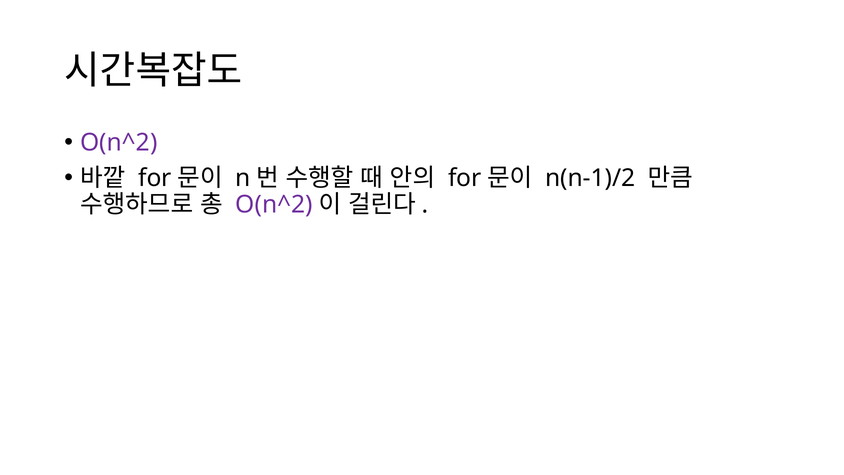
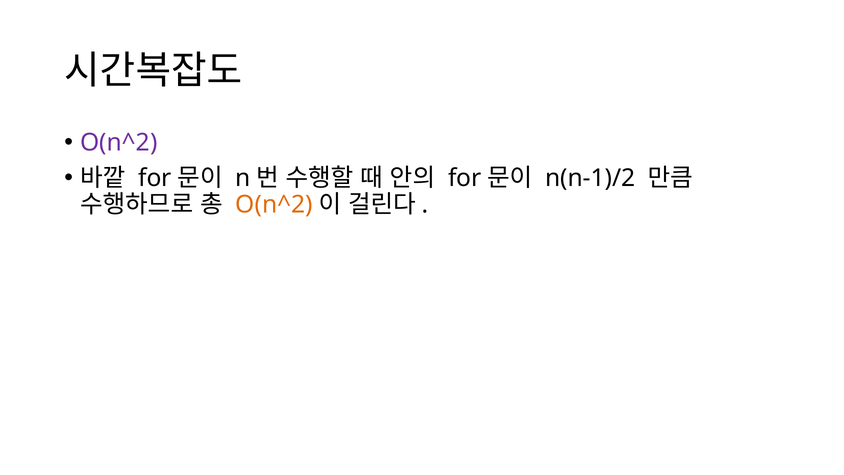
O(n^2 colour: purple -> orange (274, 205)
